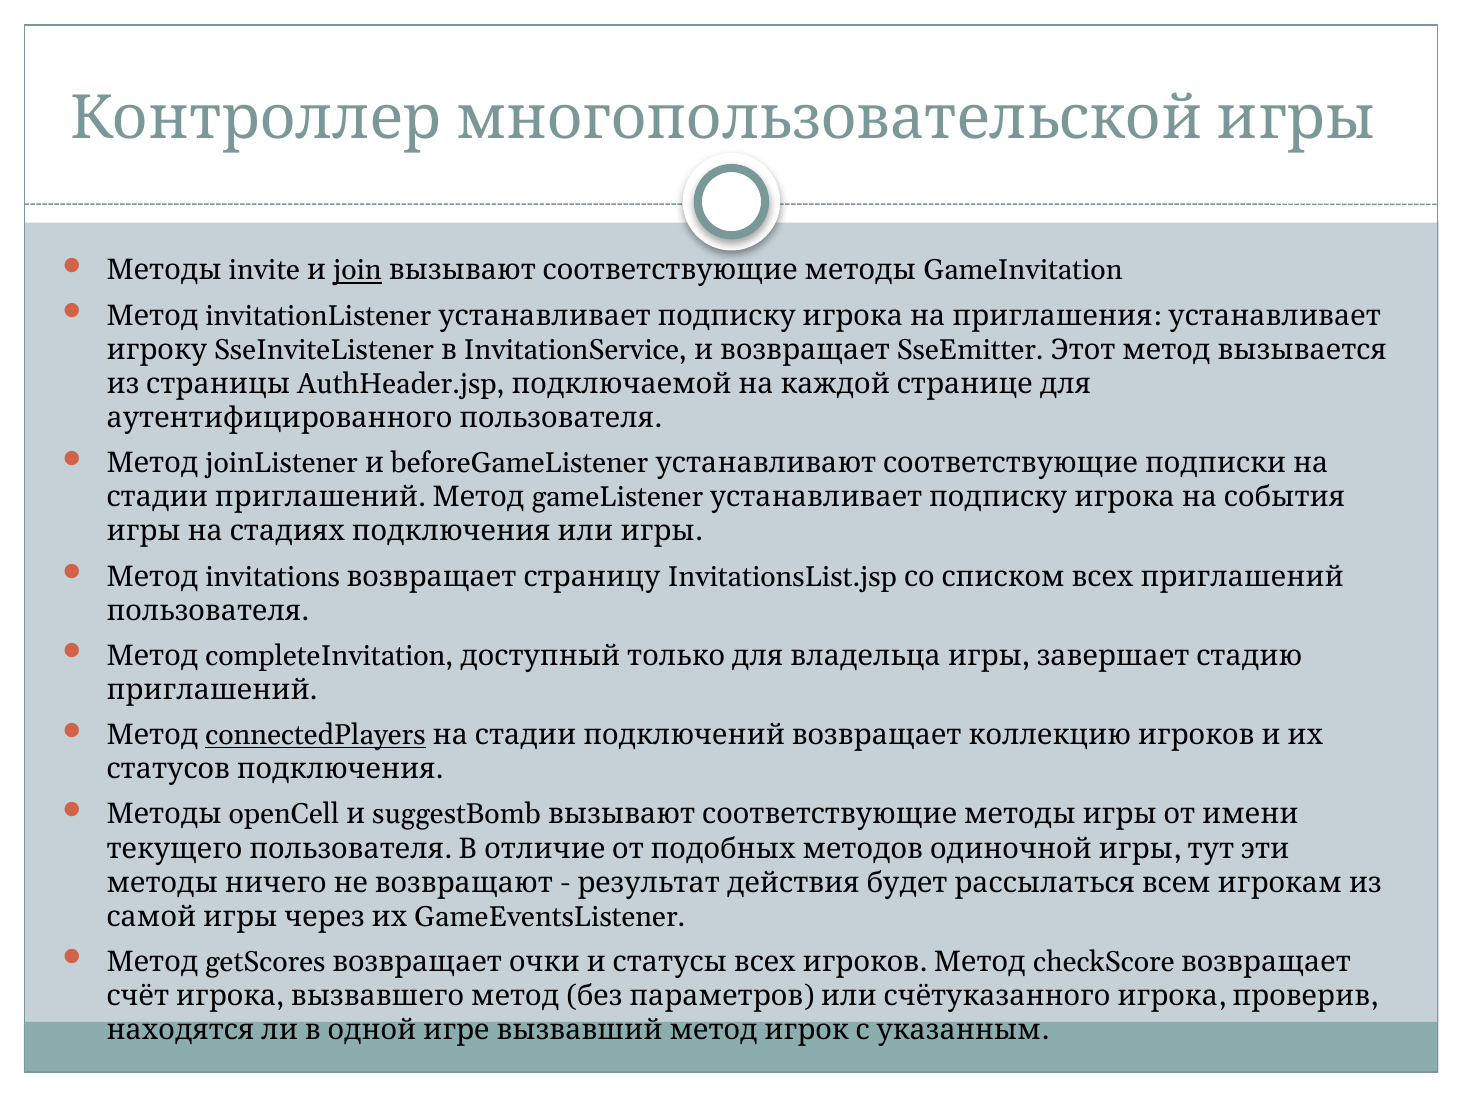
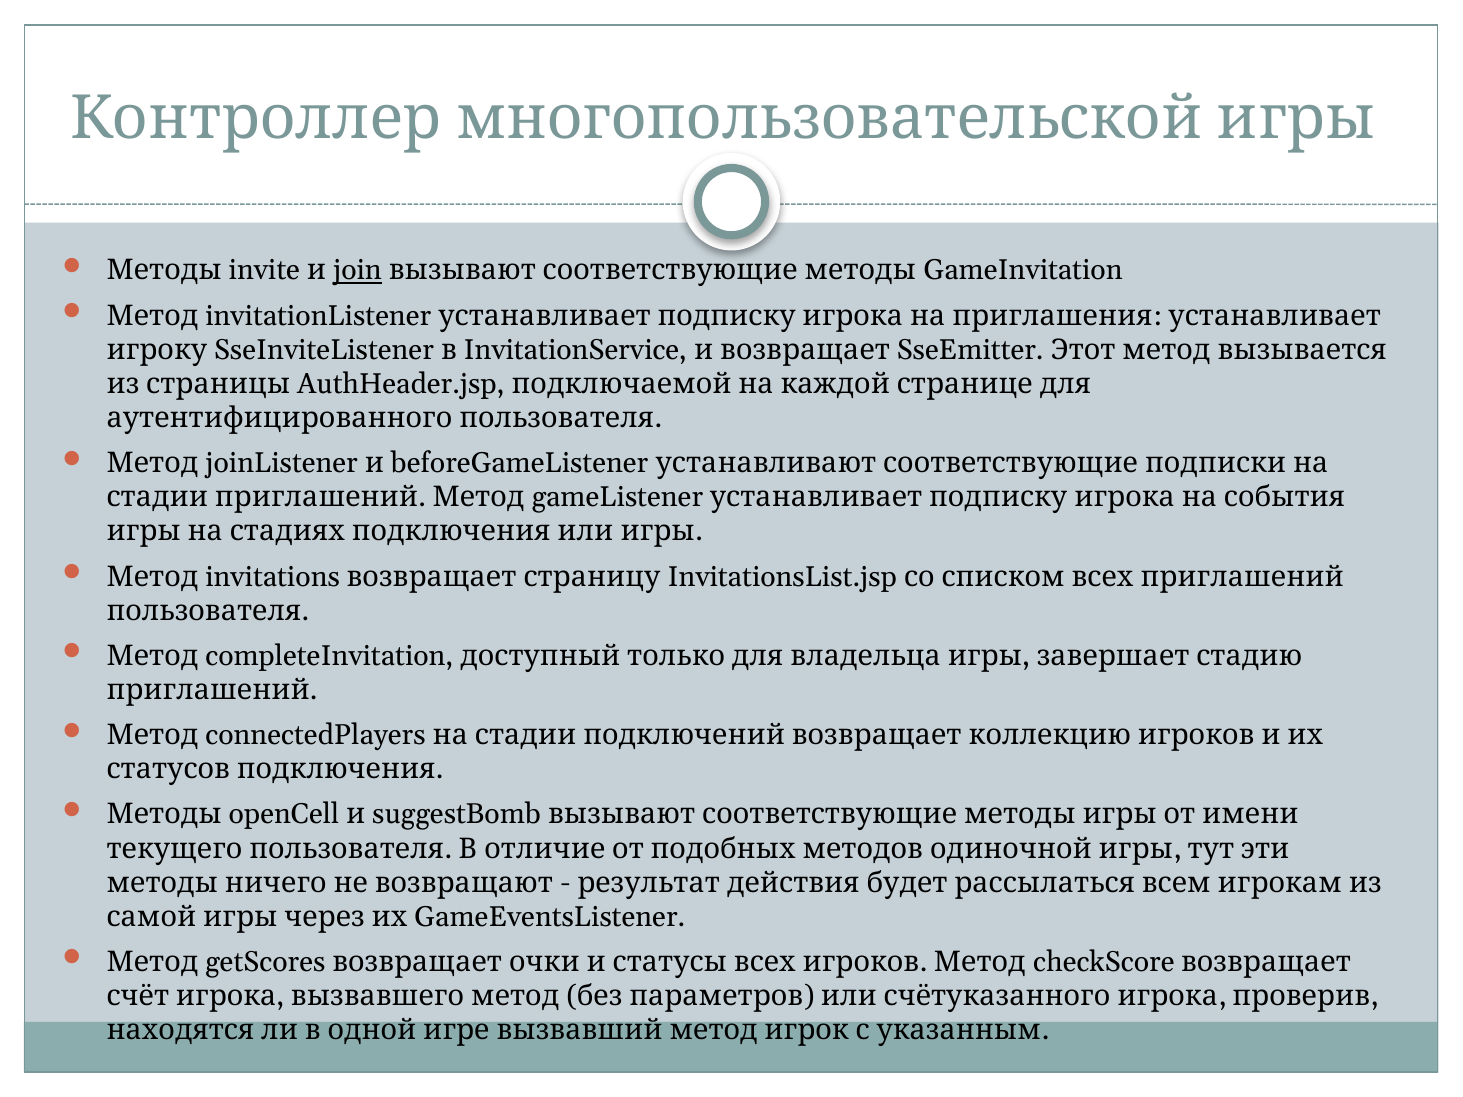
connectedPlayers underline: present -> none (315, 735)
